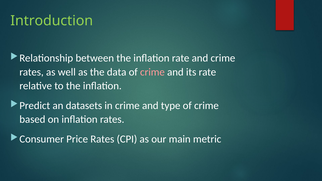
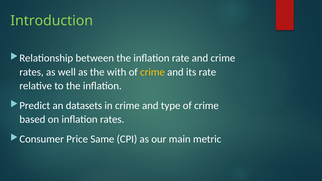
data: data -> with (117, 72)
crime colour: pink -> yellow (152, 72)
Price Rates: Rates -> Same (102, 139)
